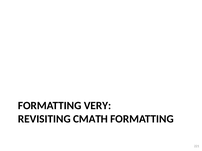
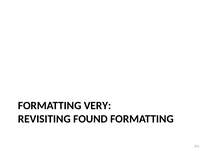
CMATH: CMATH -> FOUND (90, 119)
